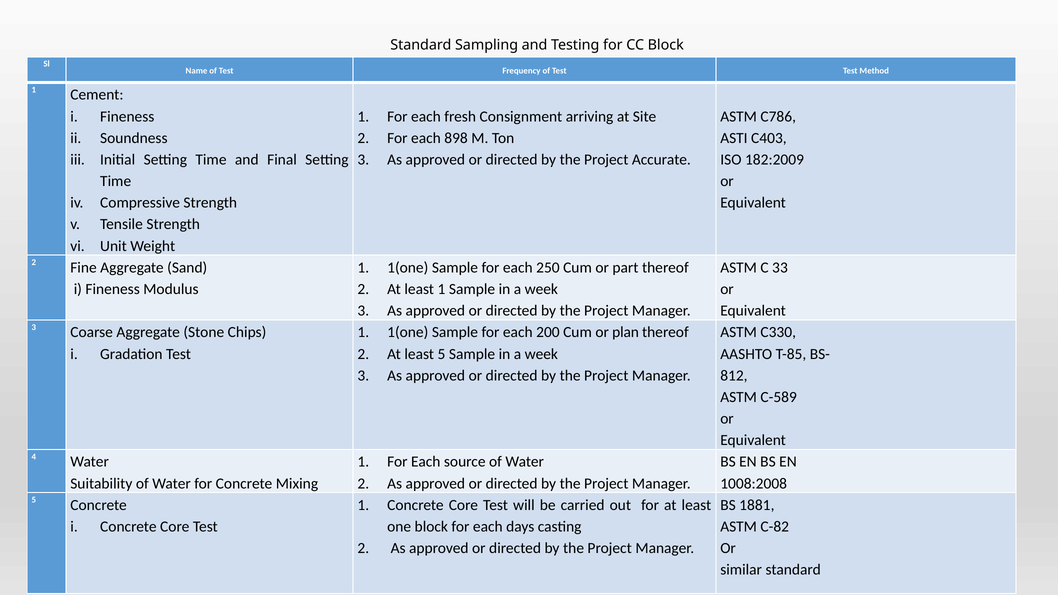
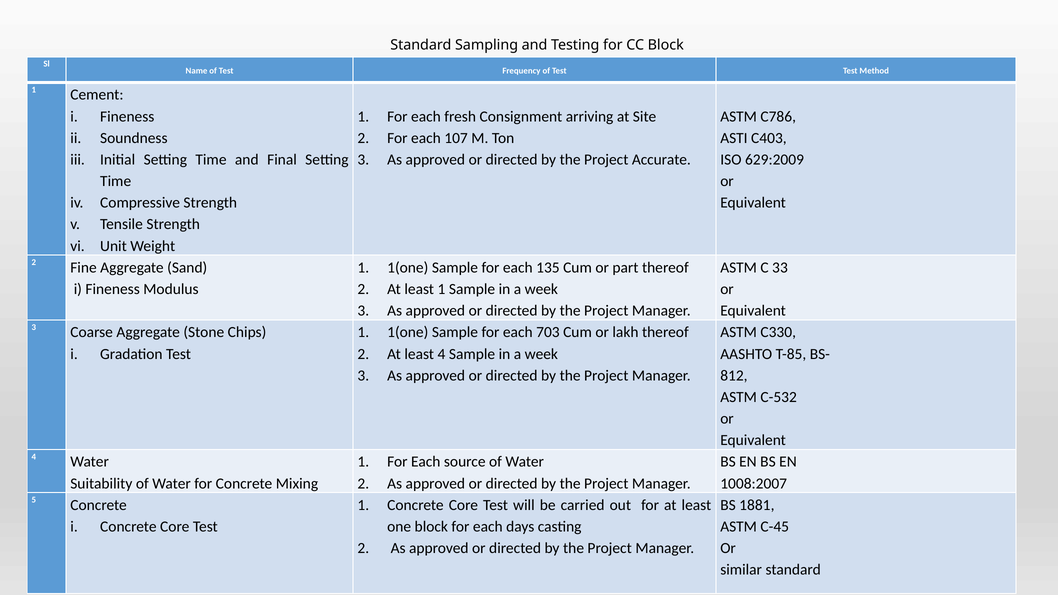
898: 898 -> 107 (456, 138)
182:2009: 182:2009 -> 629:2009 (774, 160)
250: 250 -> 135 (548, 268)
200: 200 -> 703 (548, 332)
plan: plan -> lakh (625, 332)
least 5: 5 -> 4 (441, 354)
C-589: C-589 -> C-532 (779, 397)
1008:2008: 1008:2008 -> 1008:2007 (754, 484)
C-82: C-82 -> C-45 (775, 527)
